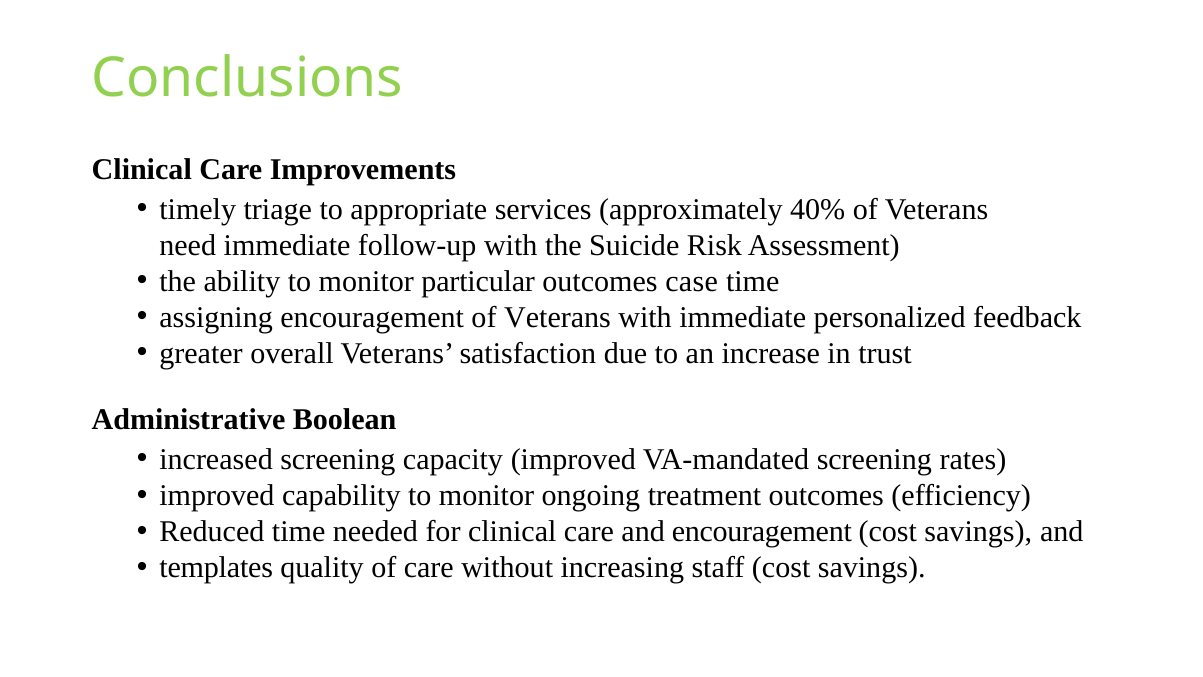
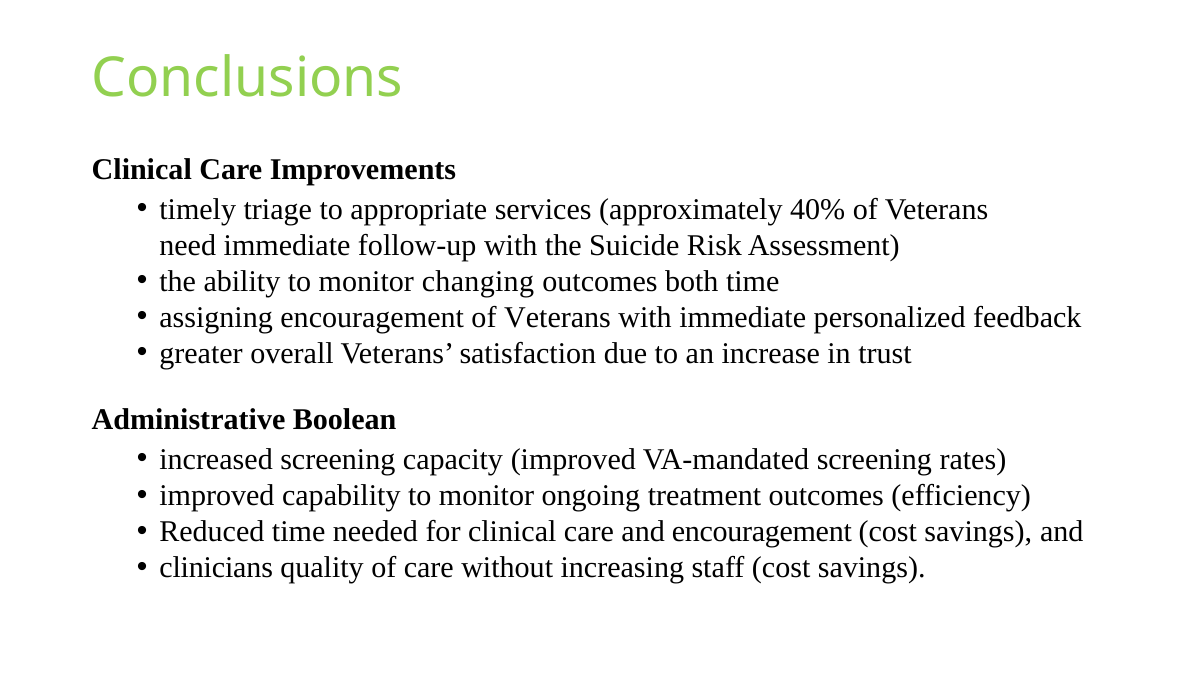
particular: particular -> changing (478, 281)
case: case -> both (692, 281)
templates: templates -> clinicians (216, 568)
